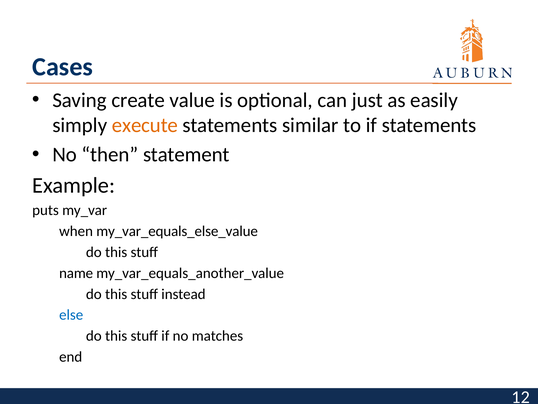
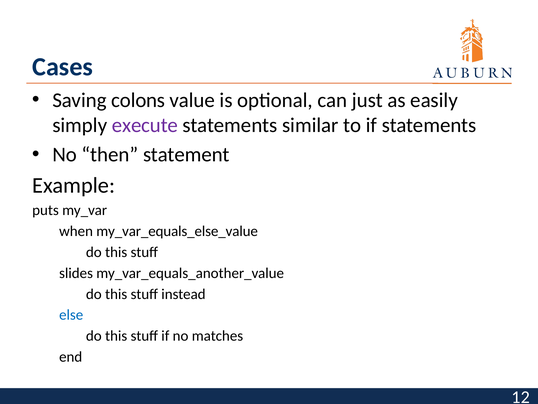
create: create -> colons (138, 100)
execute colour: orange -> purple (145, 125)
name: name -> slides (76, 273)
